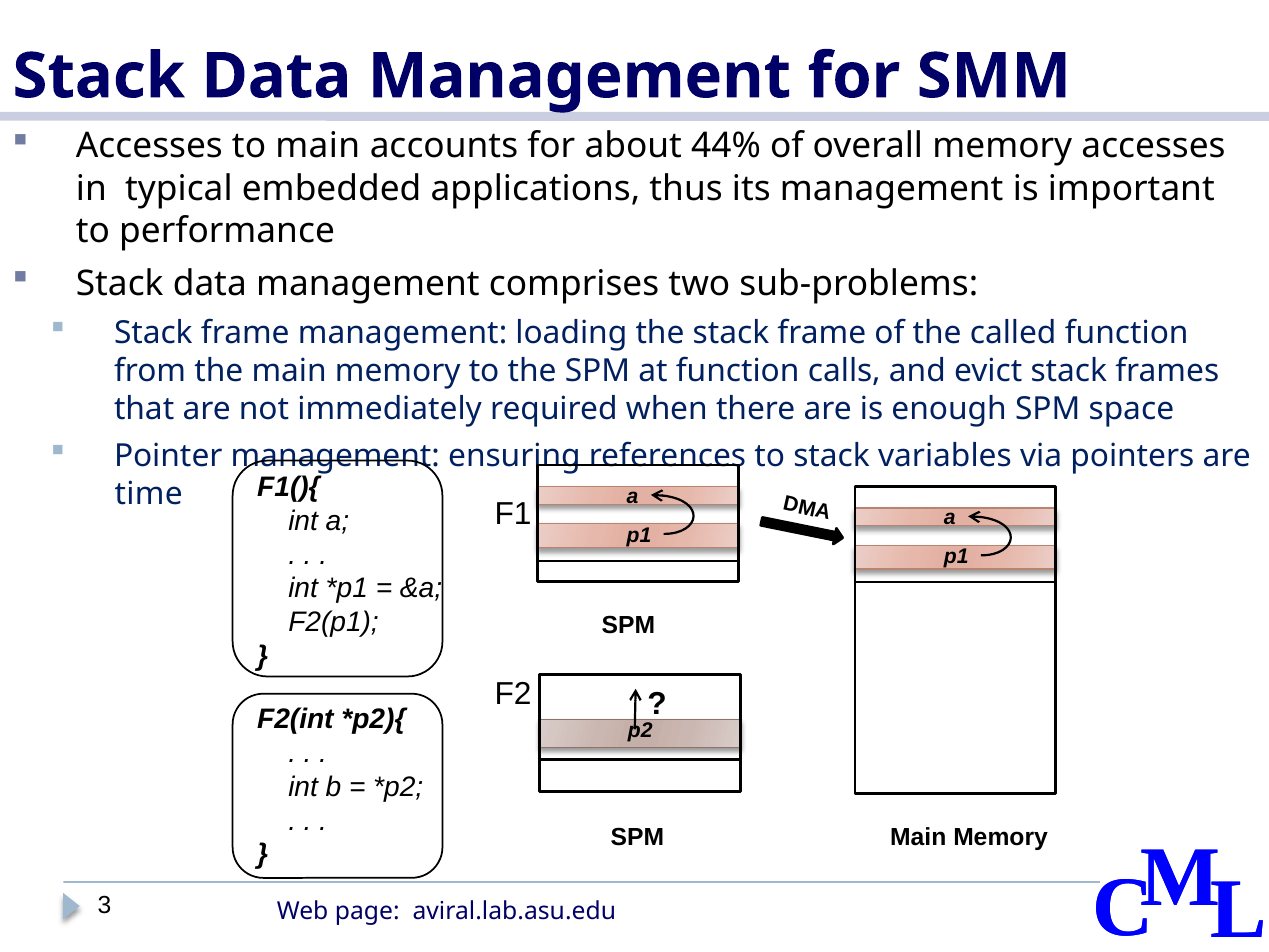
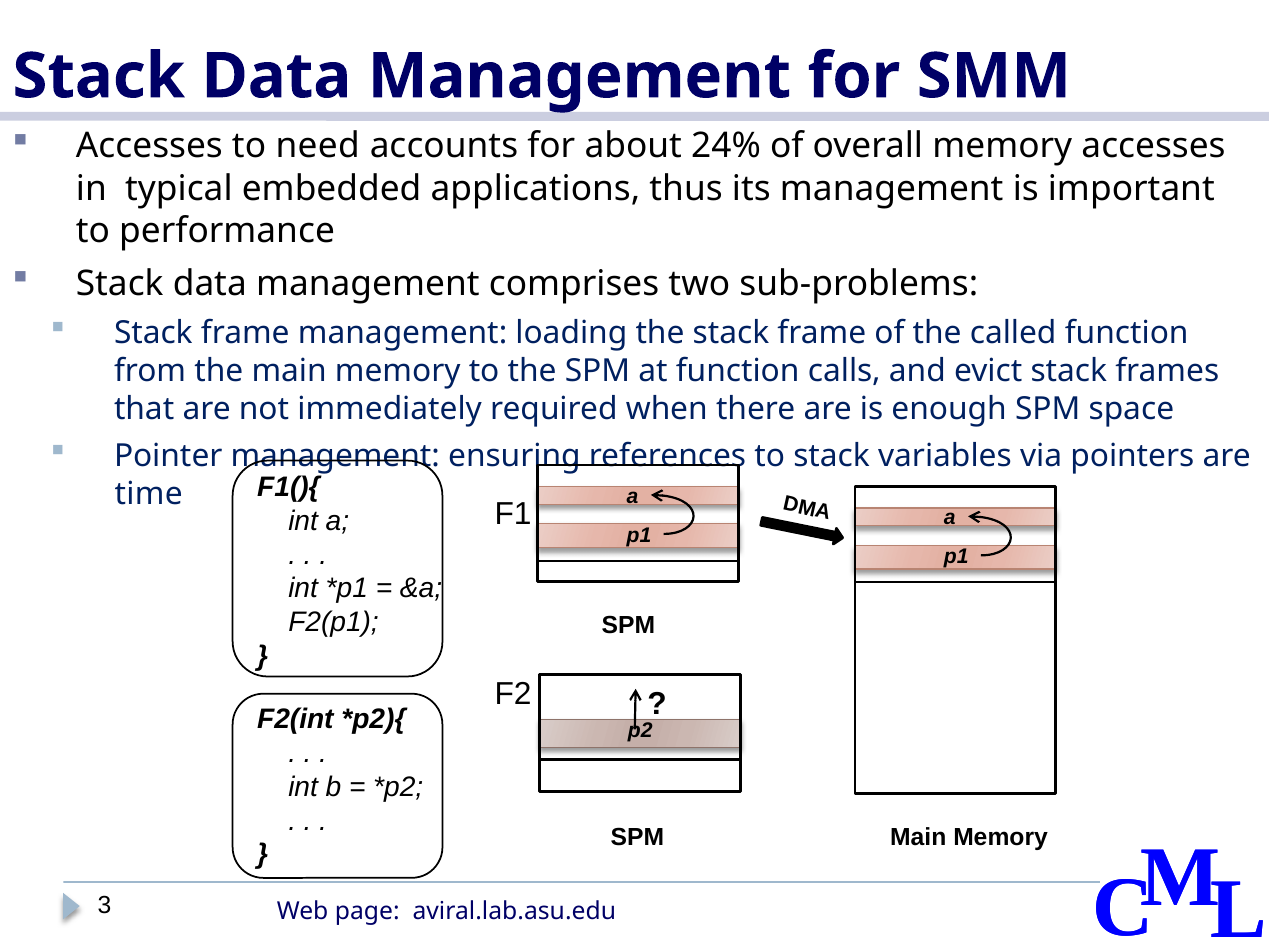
to main: main -> need (318, 146)
44%: 44% -> 24% (726, 146)
